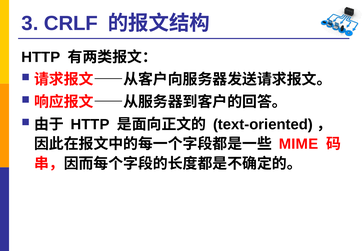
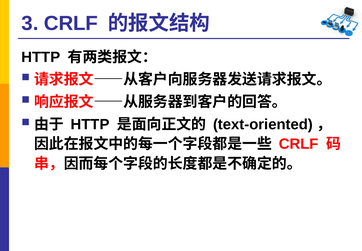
MIME: MIME -> CRLF (299, 144)
